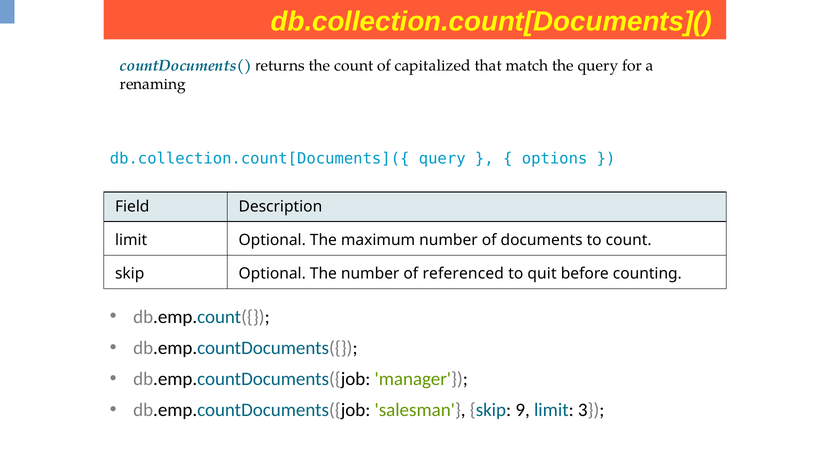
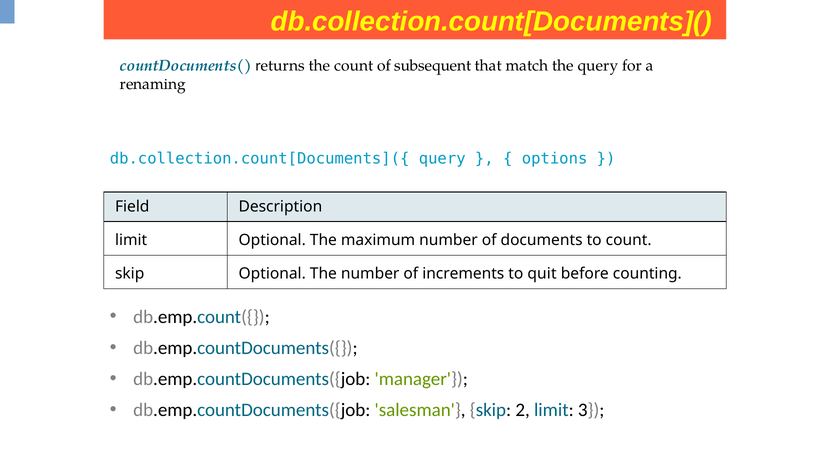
capitalized: capitalized -> subsequent (433, 65)
referenced: referenced -> increments (463, 274)
9: 9 -> 2 (523, 410)
